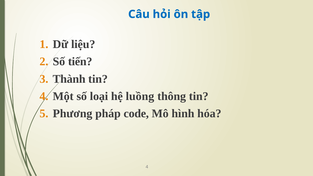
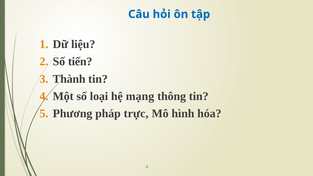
luồng: luồng -> mạng (140, 96)
code: code -> trực (136, 114)
